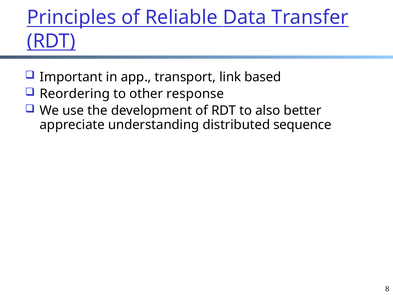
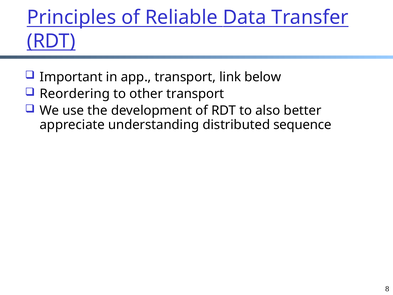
based: based -> below (263, 77)
other response: response -> transport (195, 94)
